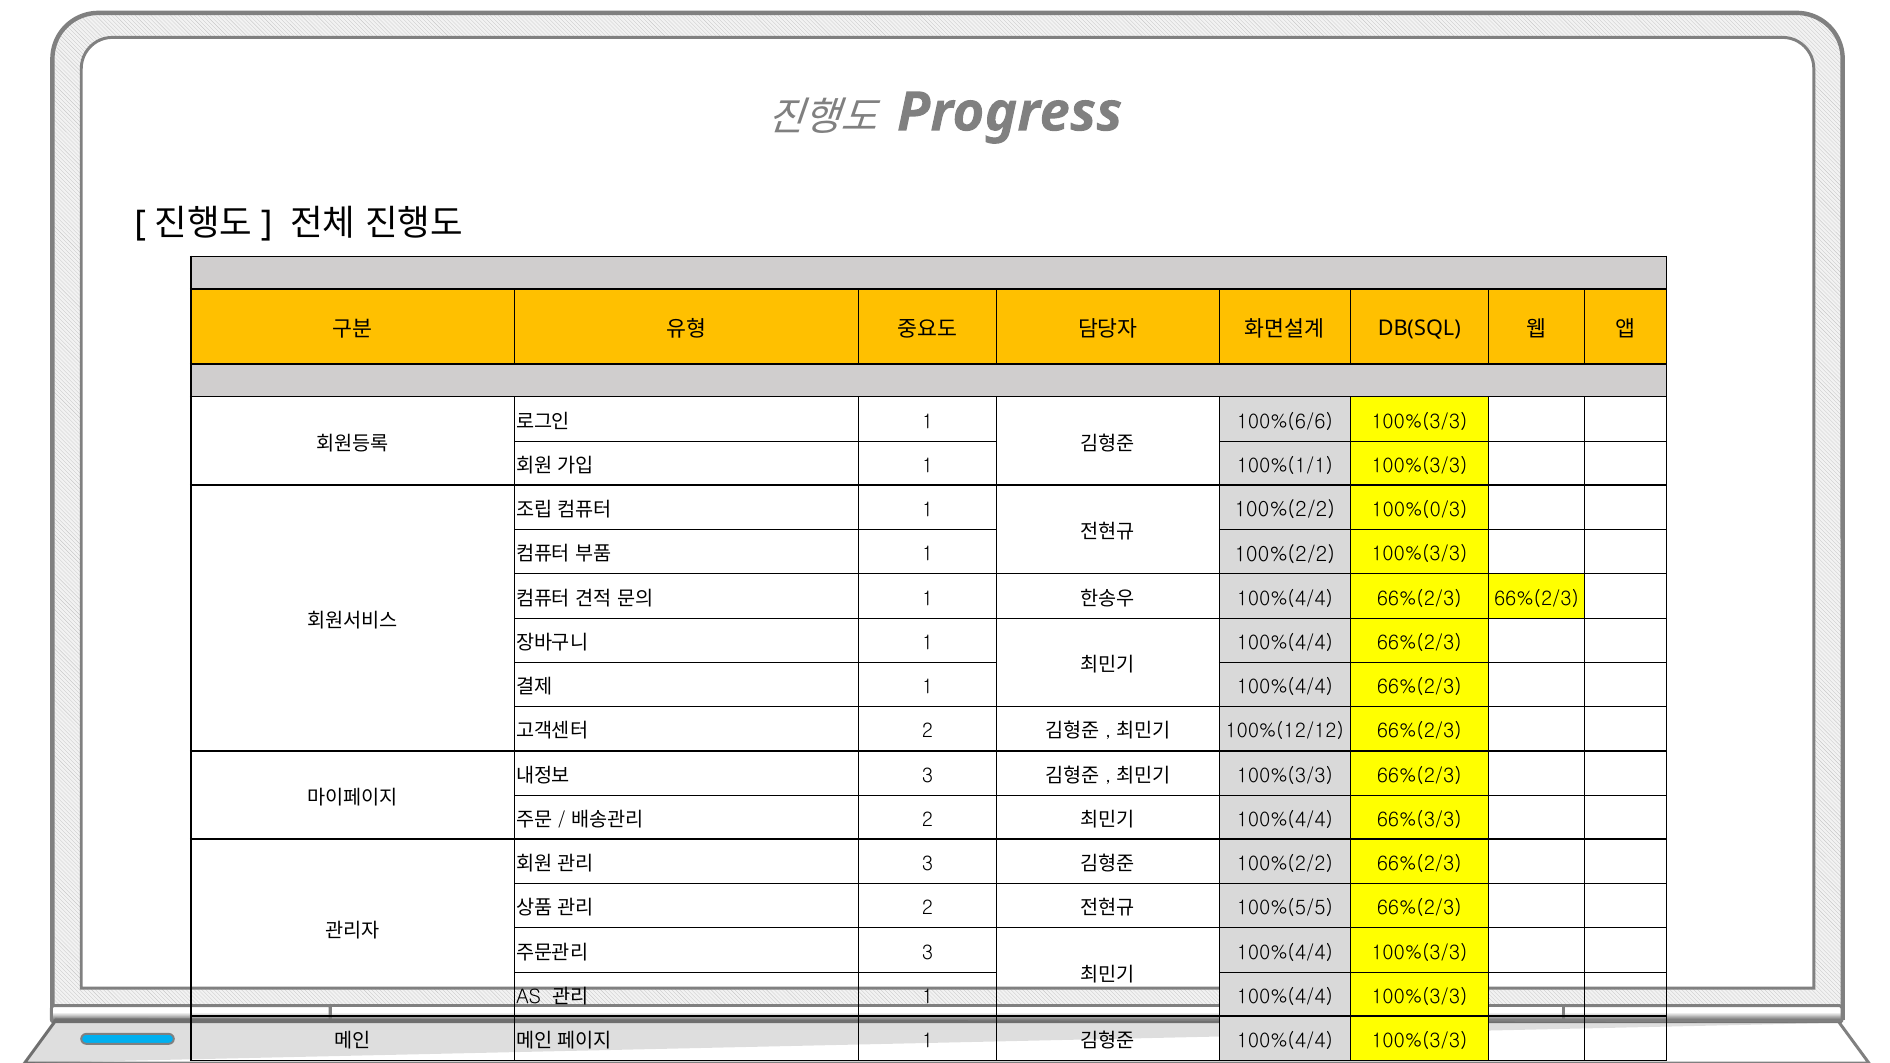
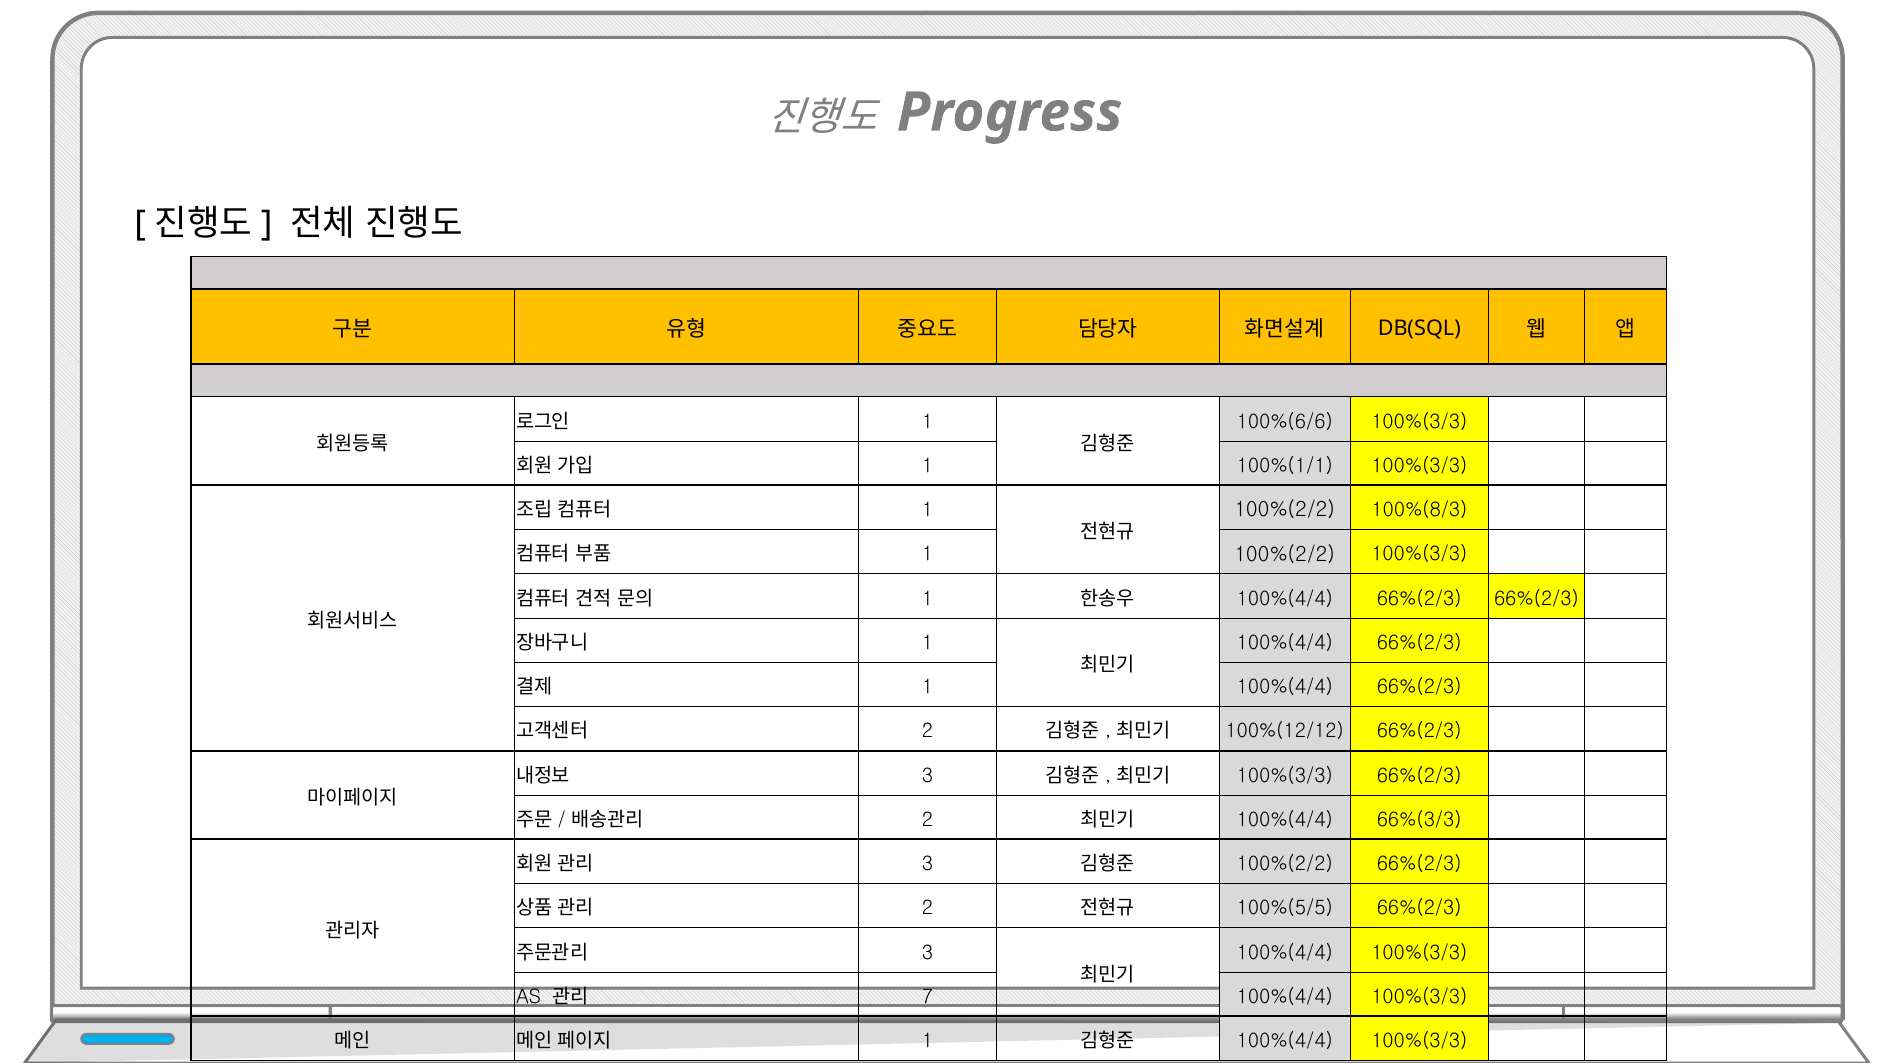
100%(0/3: 100%(0/3 -> 100%(8/3 (1419, 510)
1: 1 -> 7 (928, 997)
